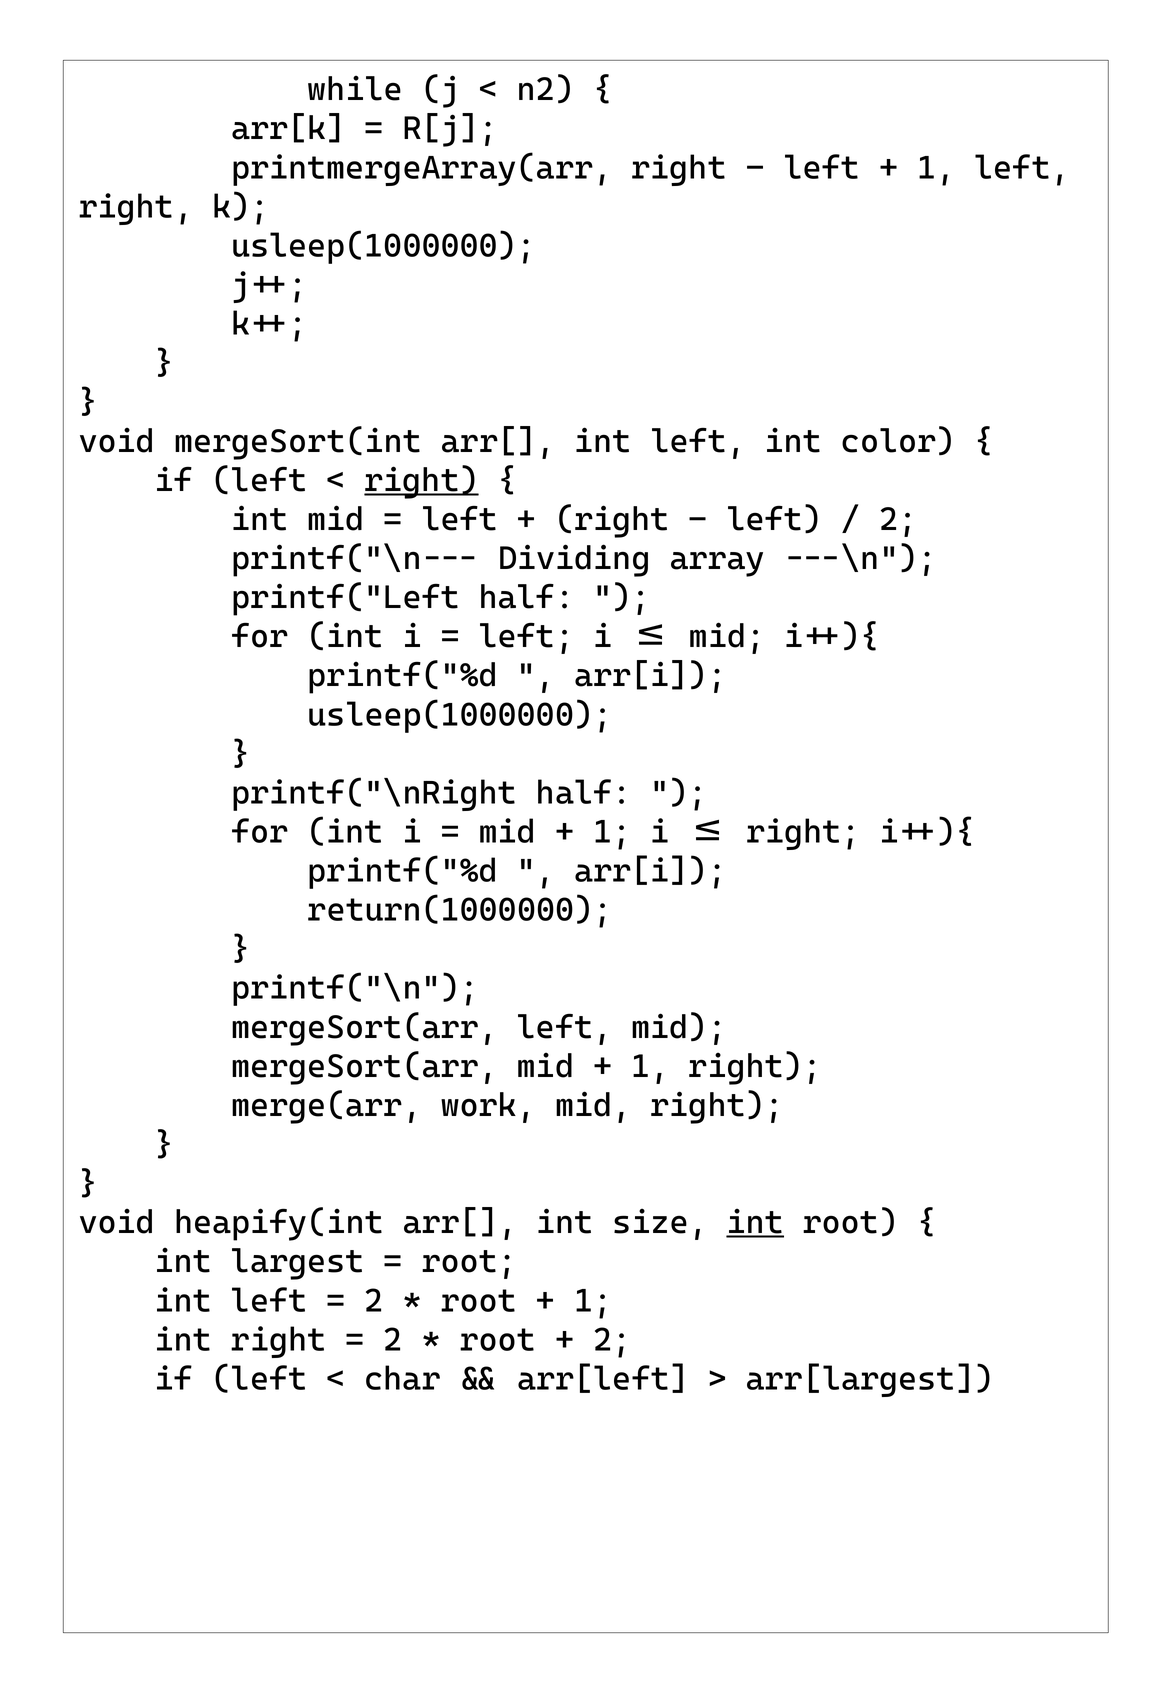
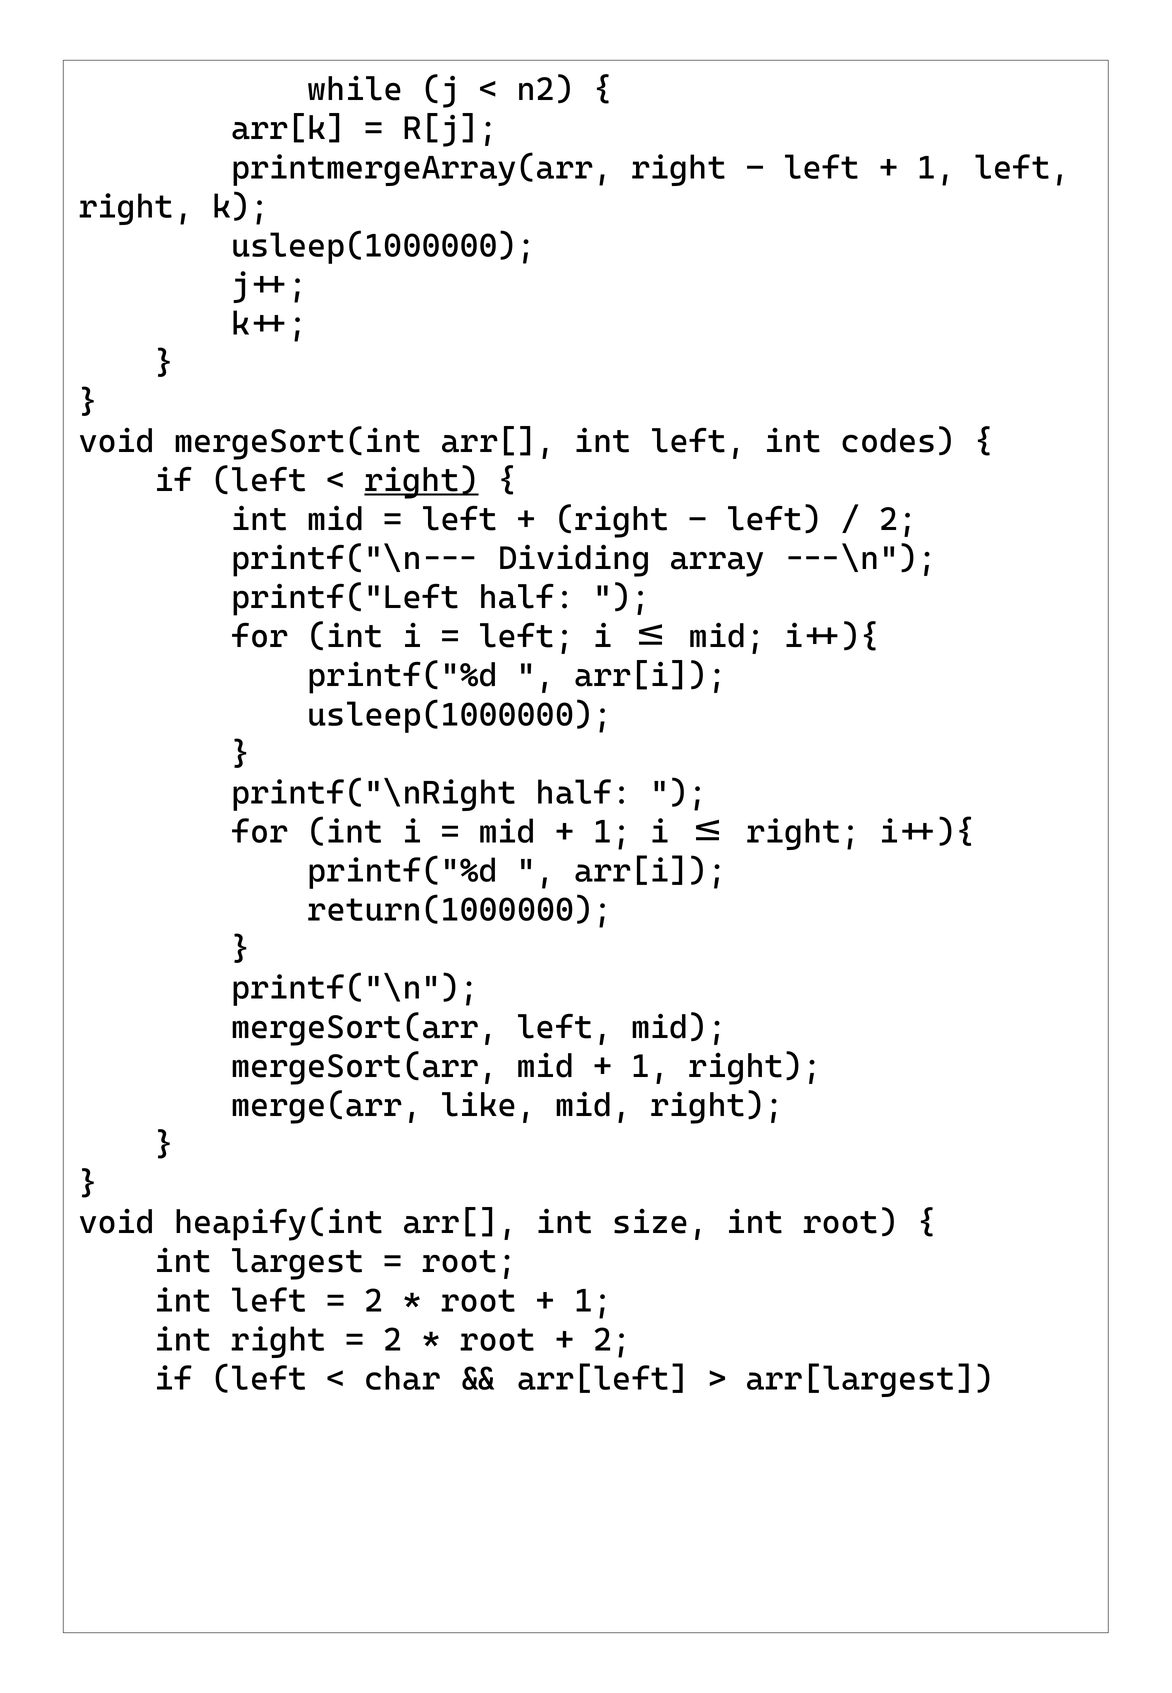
color: color -> codes (898, 441)
work: work -> like (488, 1105)
int underline: present -> none (755, 1223)
